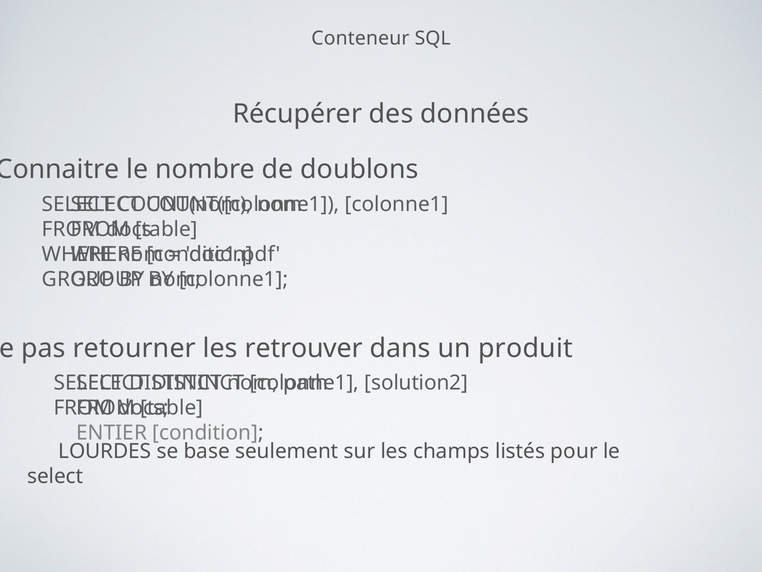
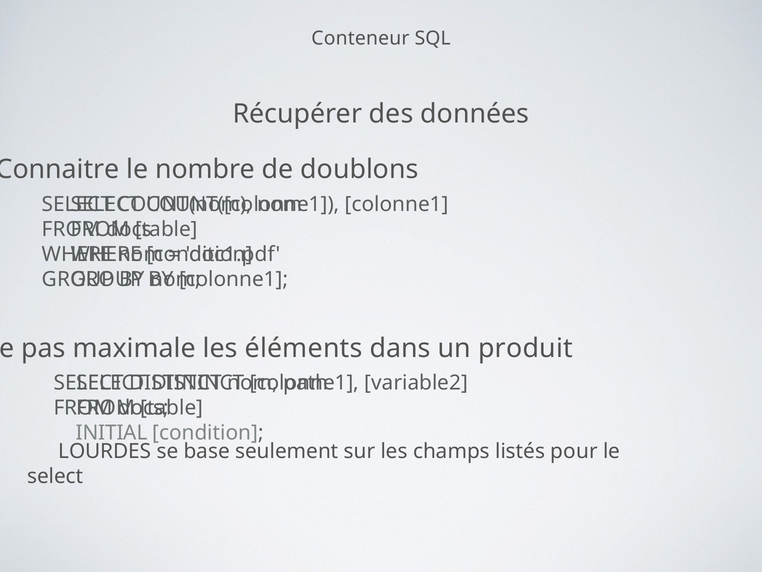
retourner: retourner -> maximale (134, 348)
retrouver: retrouver -> éléments (304, 348)
solution2: solution2 -> variable2 (416, 383)
ENTIER: ENTIER -> INITIAL (112, 433)
